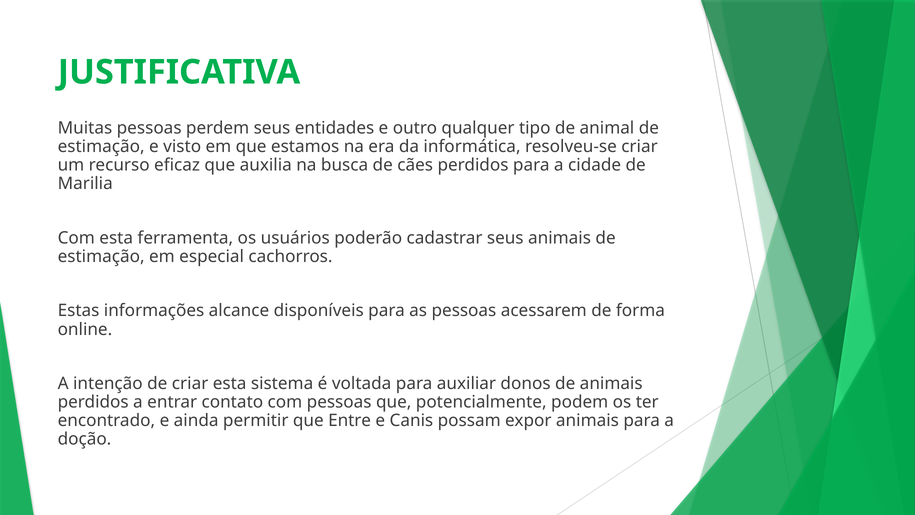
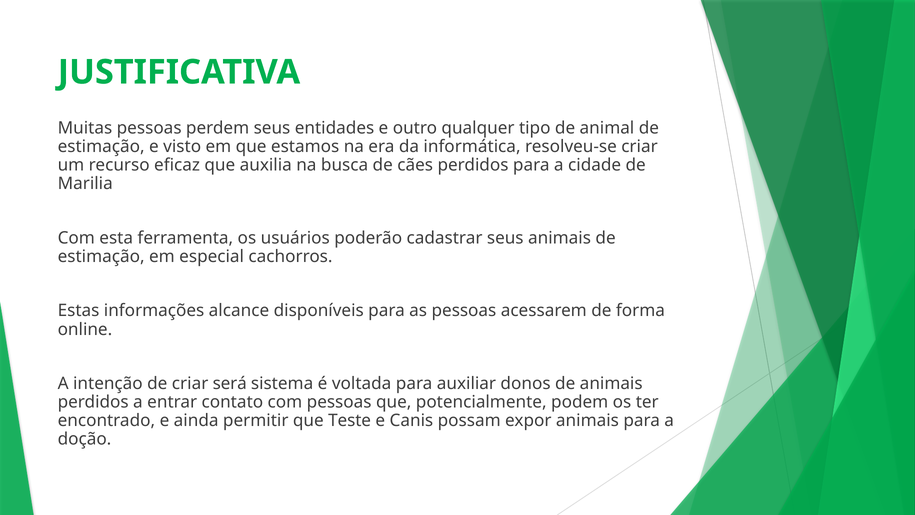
criar esta: esta -> será (230, 383)
Entre: Entre -> Teste (350, 420)
